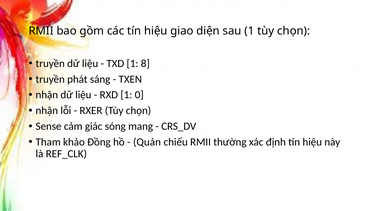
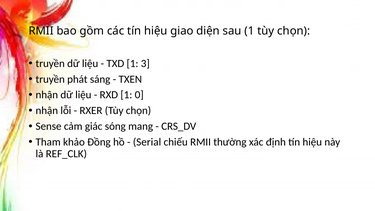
8: 8 -> 3 (145, 63)
Quản: Quản -> Serial (147, 142)
